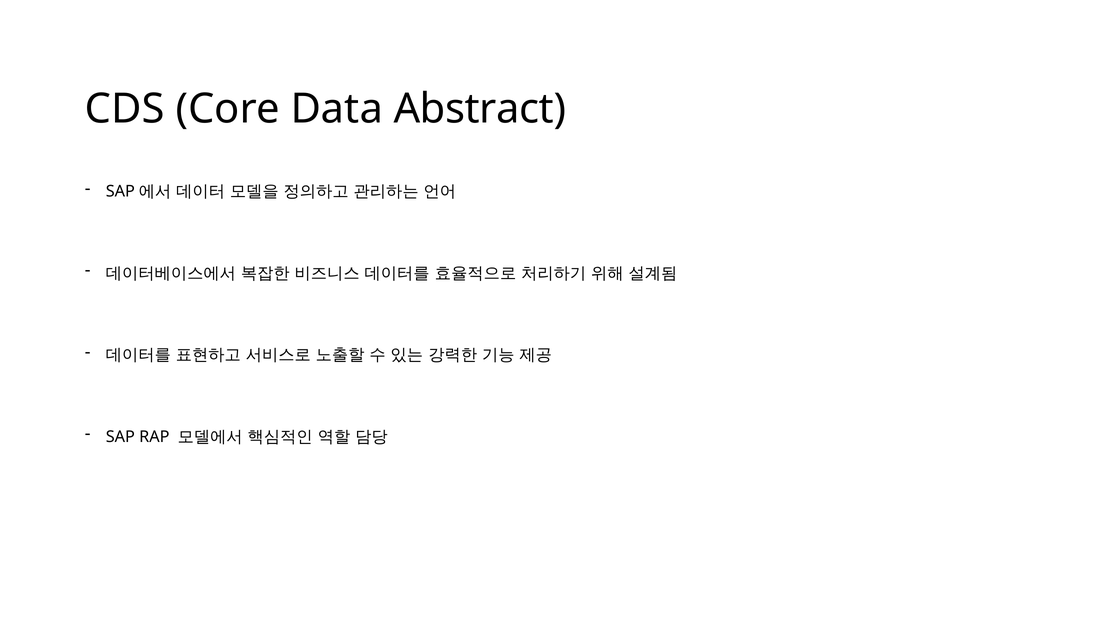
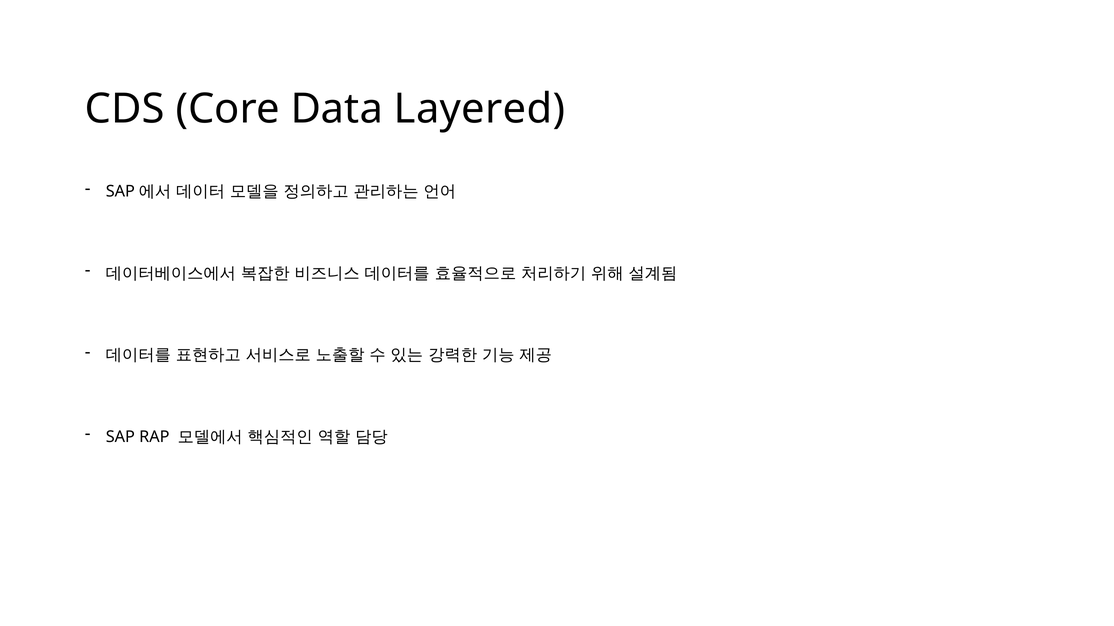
Abstract: Abstract -> Layered (480, 109)
